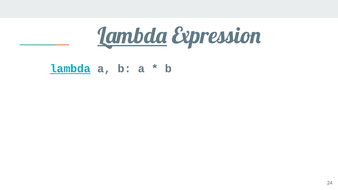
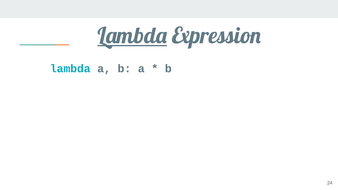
lambda underline: present -> none (70, 69)
